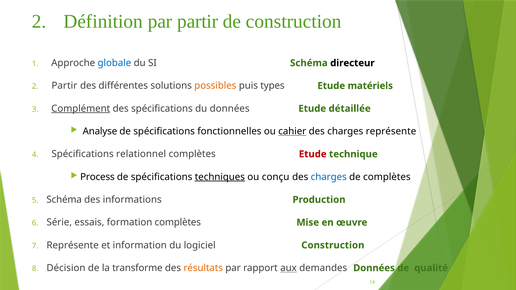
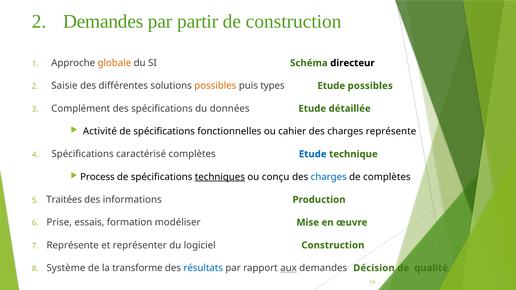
Définition: Définition -> Demandes (103, 22)
globale colour: blue -> orange (114, 63)
Partir: Partir -> Saisie (64, 86)
Etude matériels: matériels -> possibles (370, 86)
Complément underline: present -> none (81, 109)
Analyse: Analyse -> Activité (100, 131)
cahier underline: present -> none (292, 131)
relationnel: relationnel -> caractérisé (141, 154)
Etude colour: red -> blue (313, 154)
Schéma: Schéma -> Traitées (64, 200)
Série: Série -> Prise (59, 223)
formation complètes: complètes -> modéliser (178, 223)
information: information -> représenter (140, 245)
Décision: Décision -> Système (66, 268)
résultats colour: orange -> blue (203, 268)
demandes Données: Données -> Décision (374, 268)
